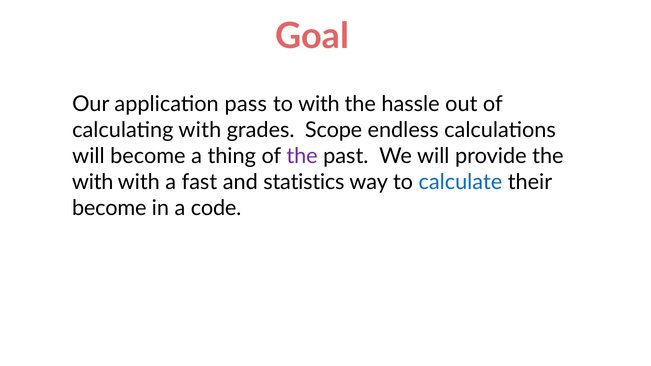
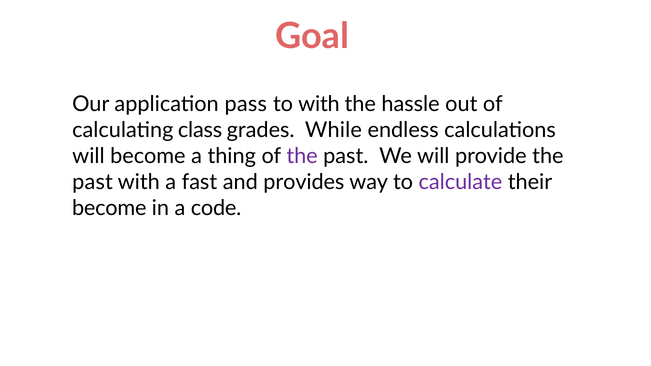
calculating with: with -> class (200, 130)
Scope: Scope -> While (333, 130)
with: with -> past (93, 182)
statistics: statistics -> provides (304, 182)
calculate colour: blue -> purple (460, 182)
